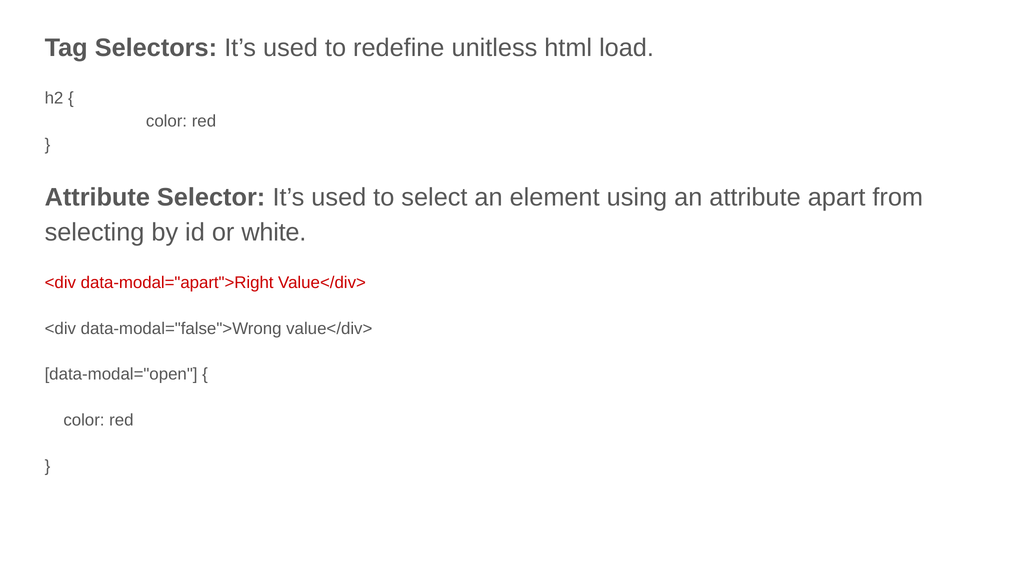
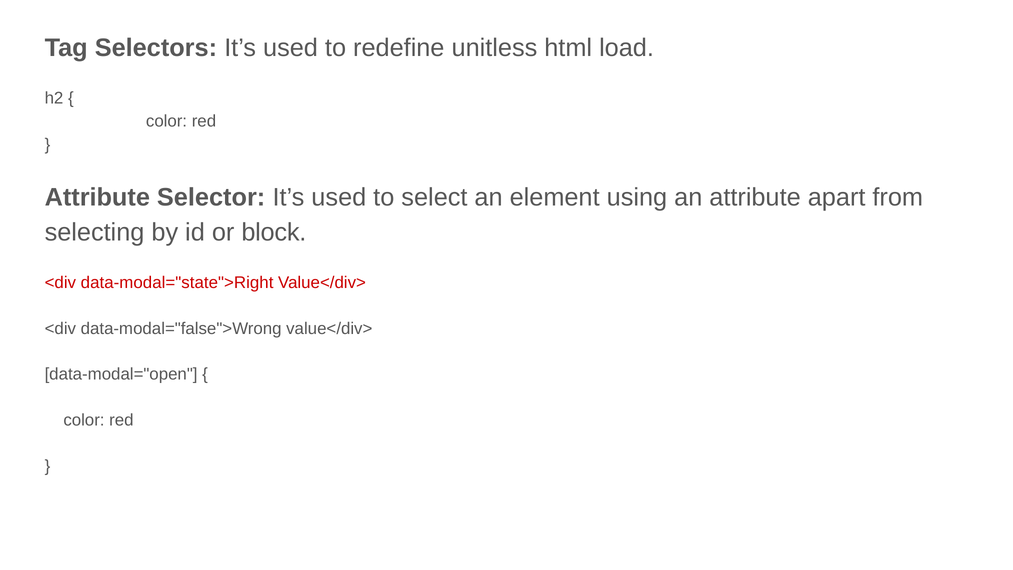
white: white -> block (274, 232)
data-modal="apart">Right: data-modal="apart">Right -> data-modal="state">Right (177, 283)
